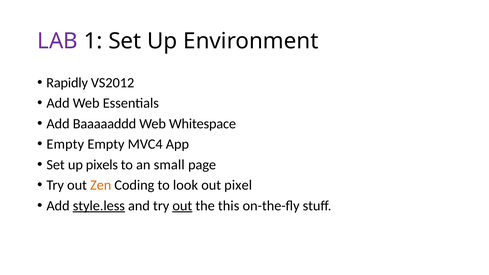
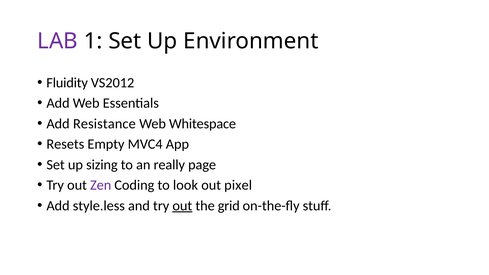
Rapidly: Rapidly -> Fluidity (67, 83)
Baaaaaddd: Baaaaaddd -> Resistance (104, 124)
Empty: Empty -> Resets (65, 144)
pixels: pixels -> sizing (102, 165)
small: small -> really (169, 165)
Zen colour: orange -> purple (101, 185)
style.less underline: present -> none (99, 206)
this: this -> grid (229, 206)
